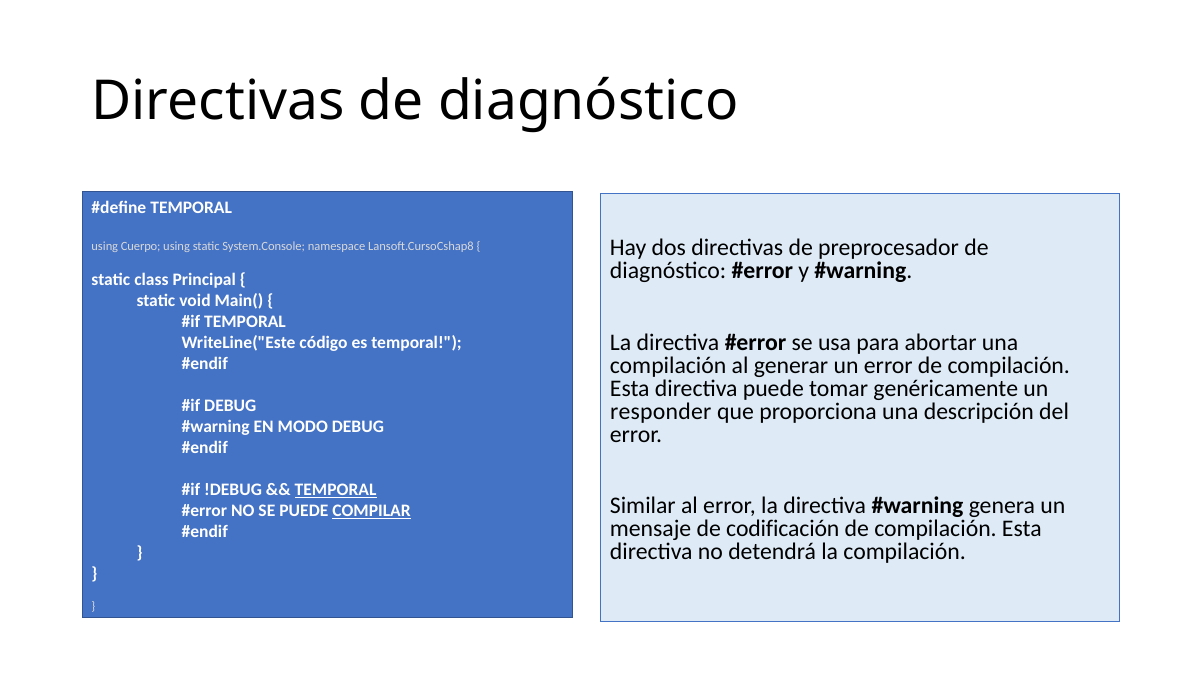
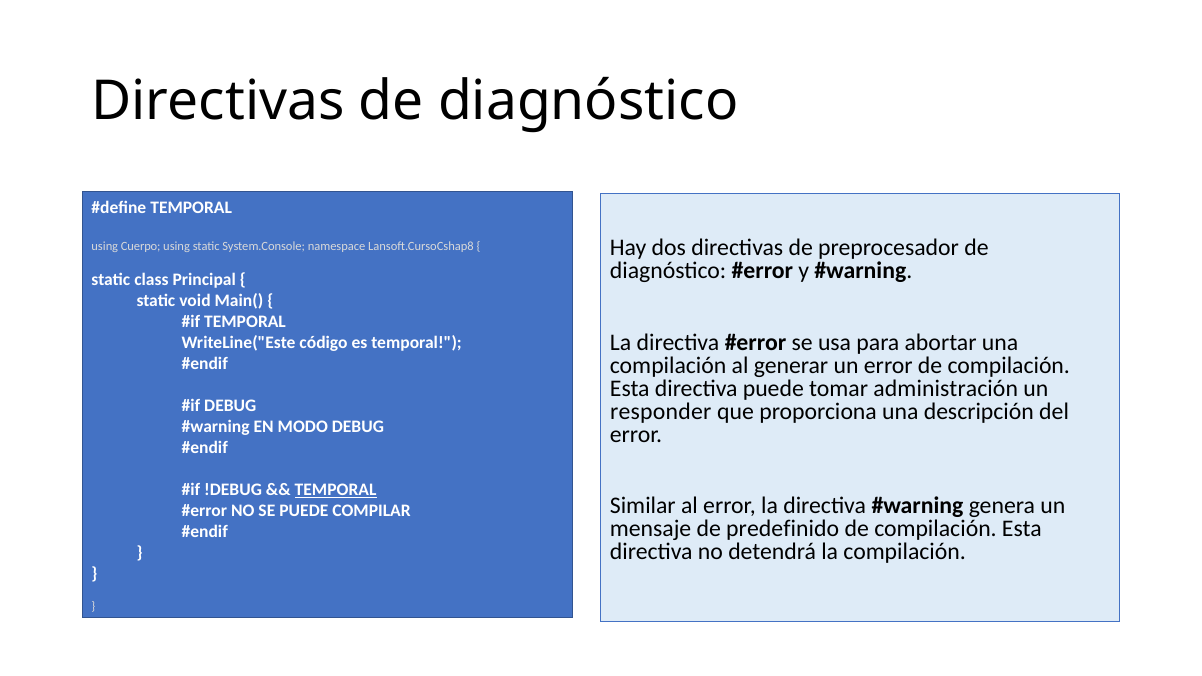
genéricamente: genéricamente -> administración (946, 389)
COMPILAR underline: present -> none (371, 511)
codificación: codificación -> predefinido (783, 529)
